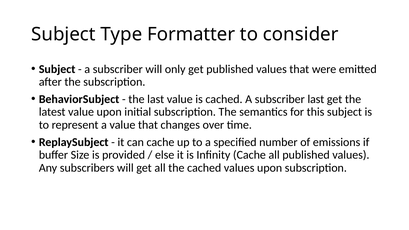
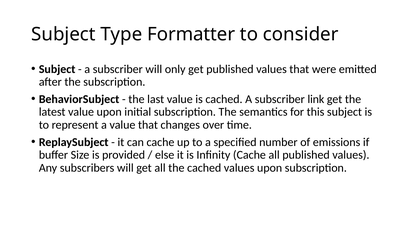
subscriber last: last -> link (316, 99)
